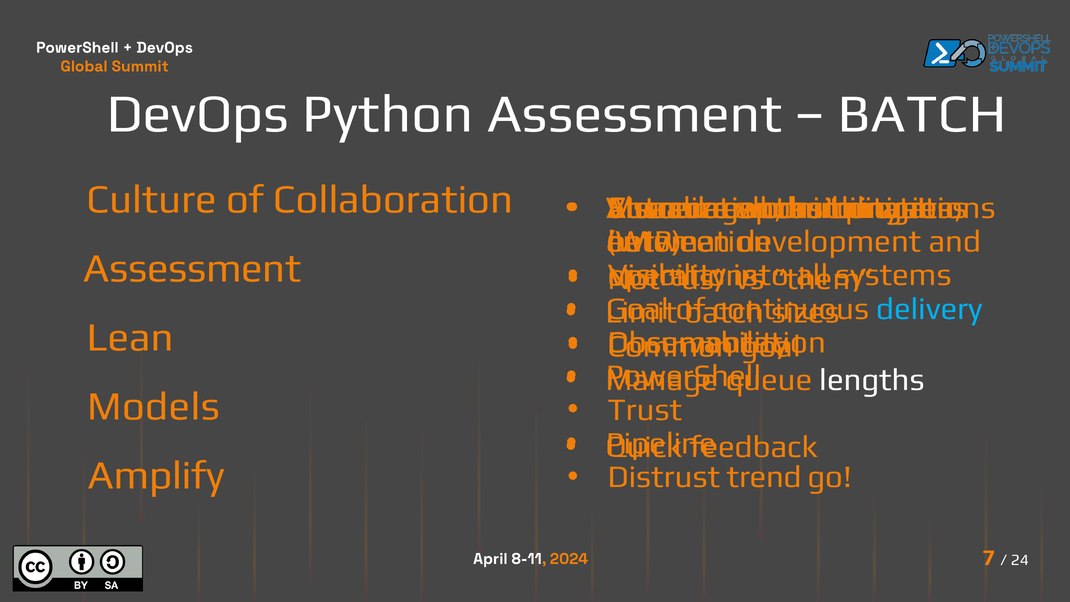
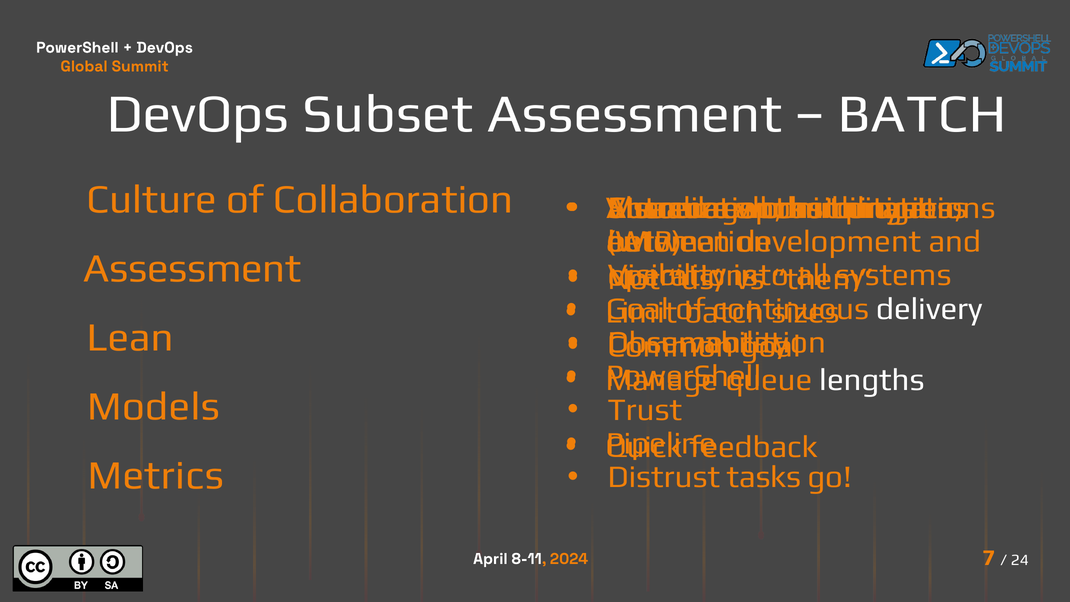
Python: Python -> Subset (388, 114)
delivery colour: light blue -> white (929, 309)
Amplify: Amplify -> Metrics (156, 476)
trend: trend -> tasks (764, 477)
